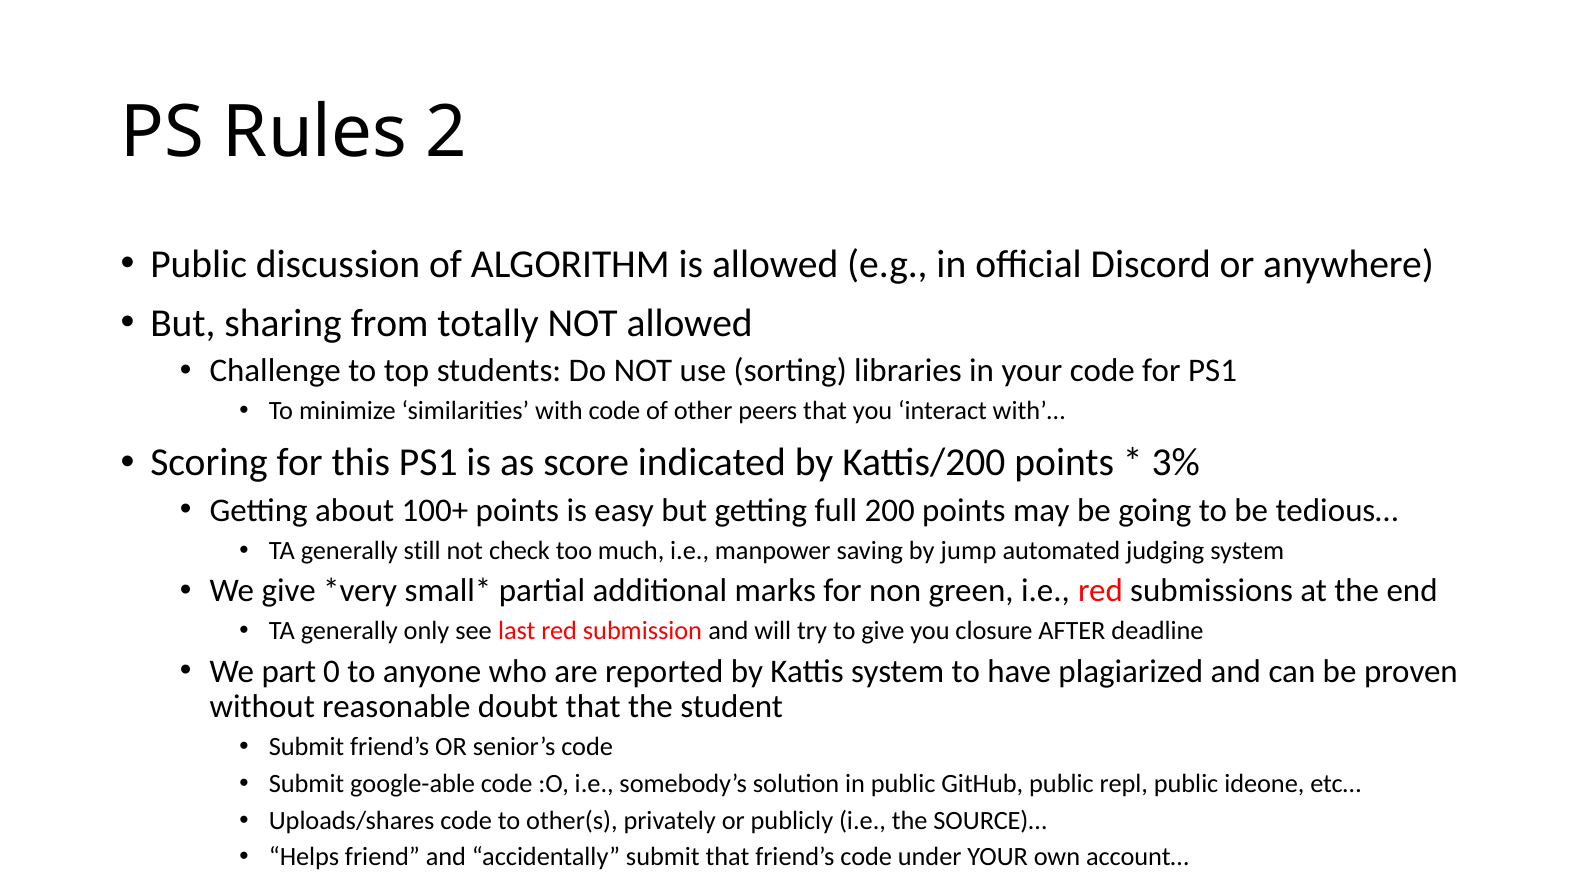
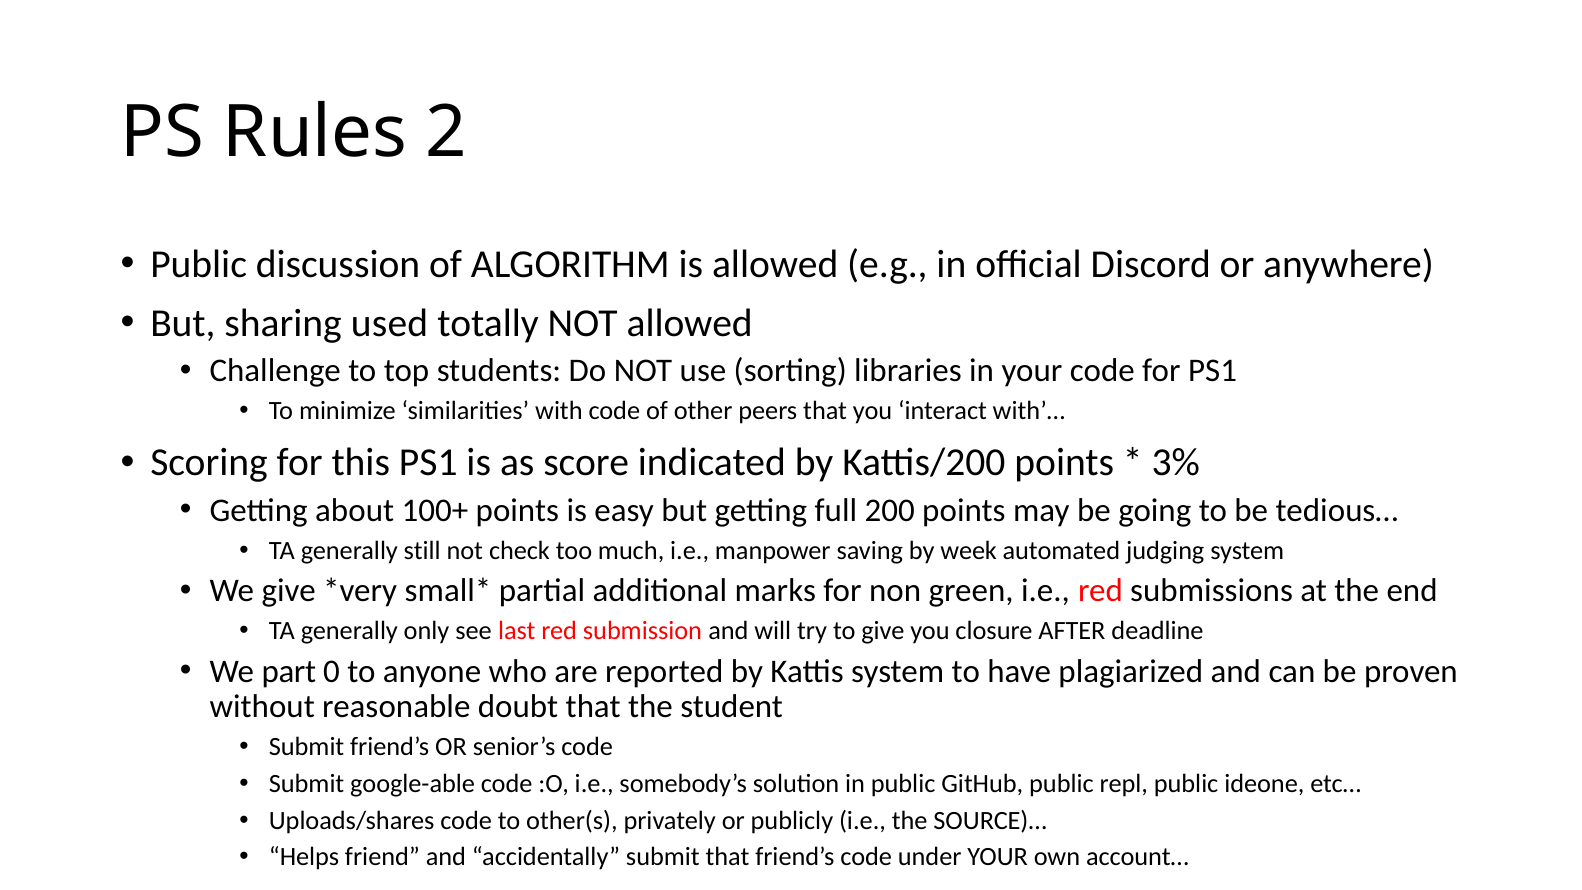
from: from -> used (389, 323)
jump: jump -> week (969, 550)
